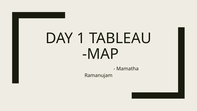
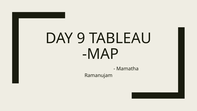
1: 1 -> 9 (81, 38)
